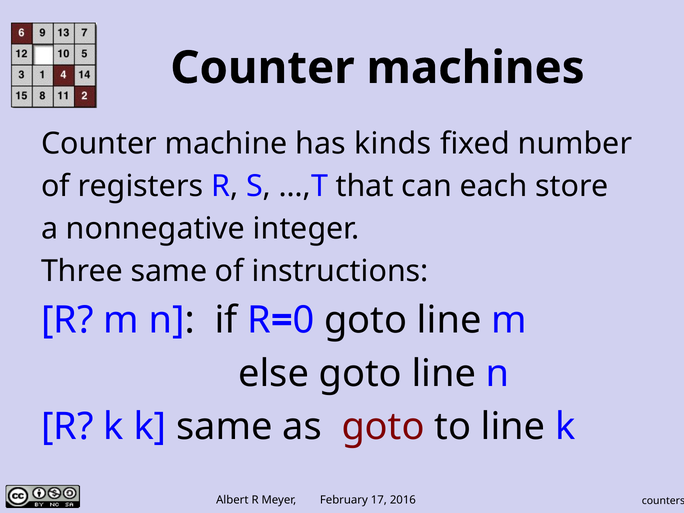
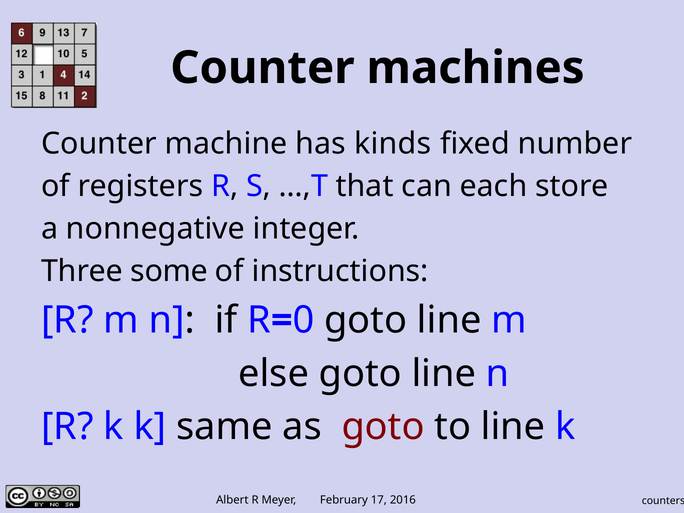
Three same: same -> some (169, 271)
